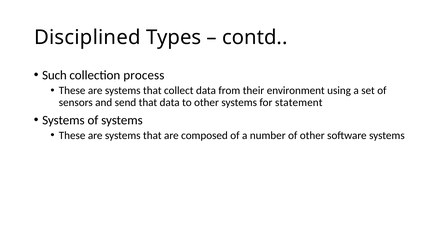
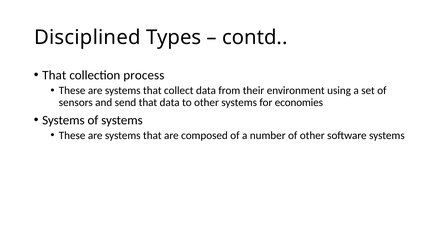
Such: Such -> That (54, 75)
statement: statement -> economies (299, 102)
